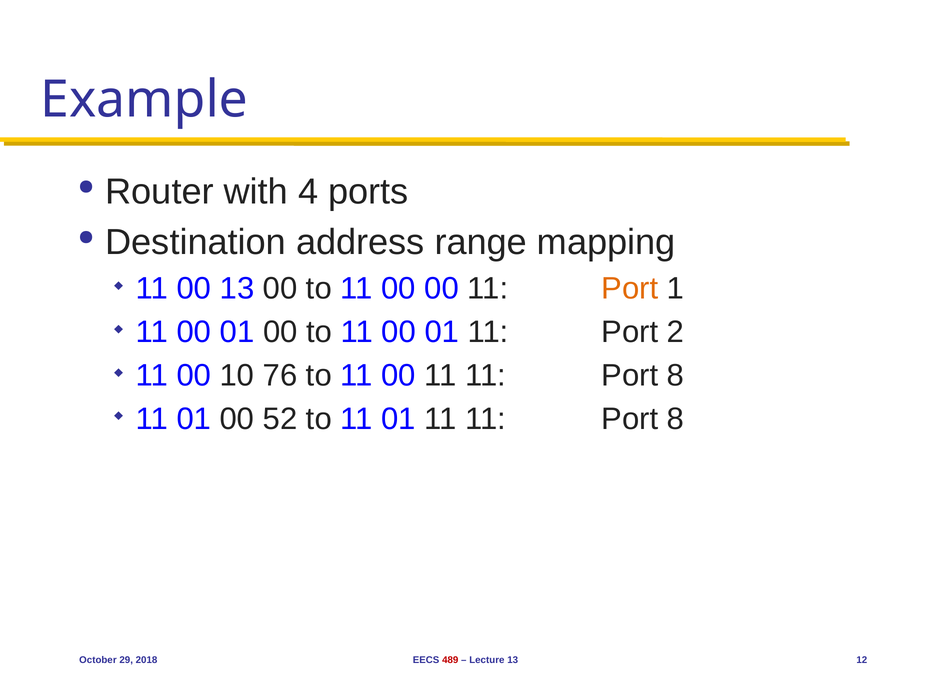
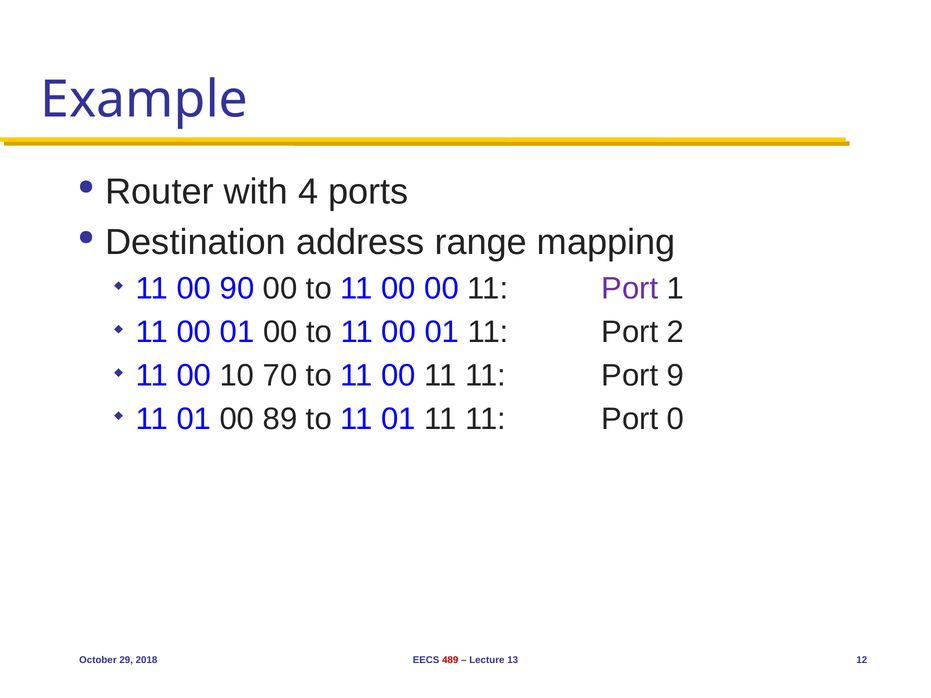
00 13: 13 -> 90 (237, 289)
Port colour: orange -> purple (630, 289)
76: 76 -> 70 (280, 376)
8: 8 -> 9 (675, 376)
52: 52 -> 89 (280, 419)
8: 8 -> 0 (675, 419)
